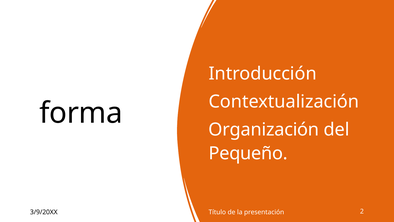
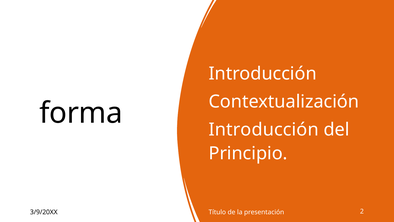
Organización: Organización -> Introducción (264, 129)
Pequeño: Pequeño -> Principio (248, 153)
